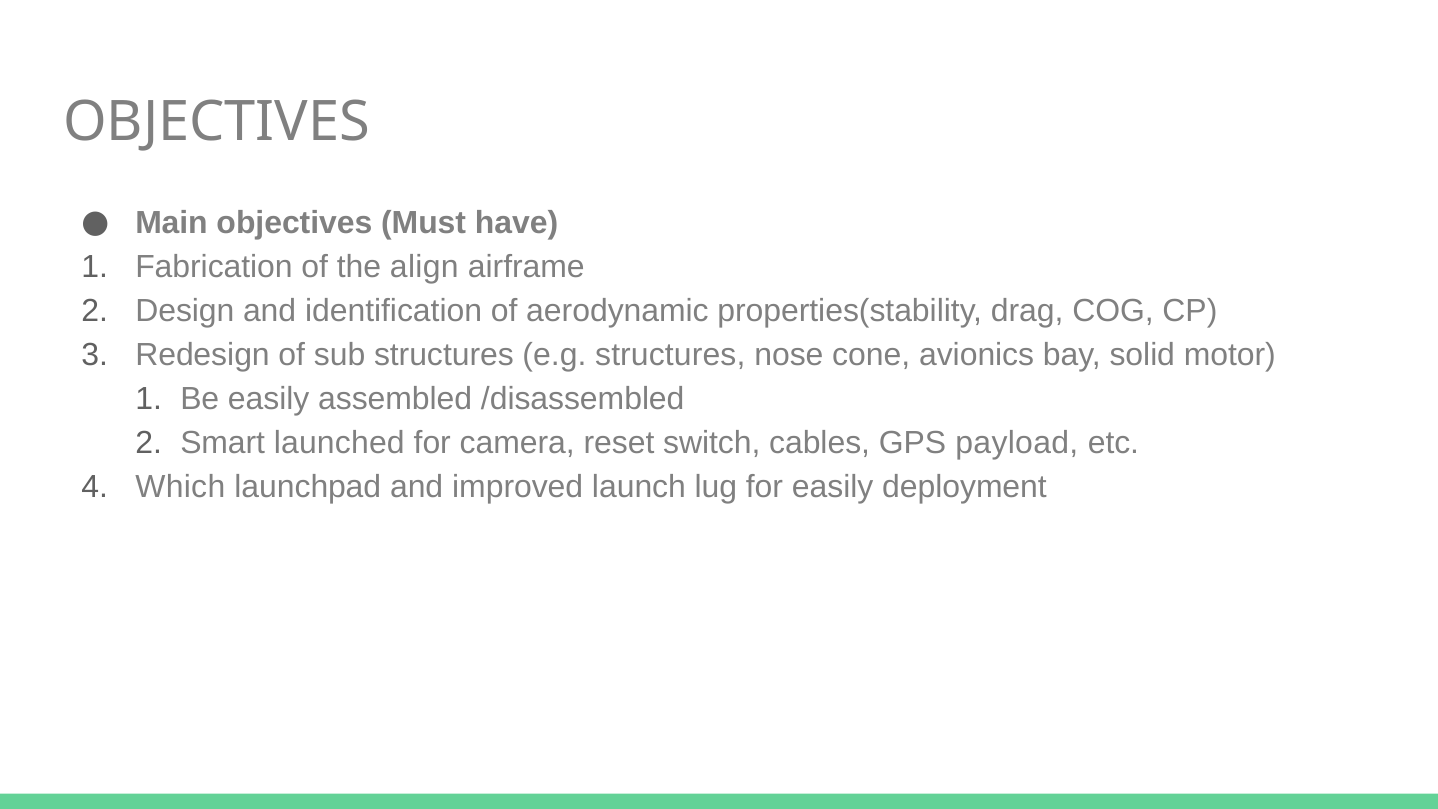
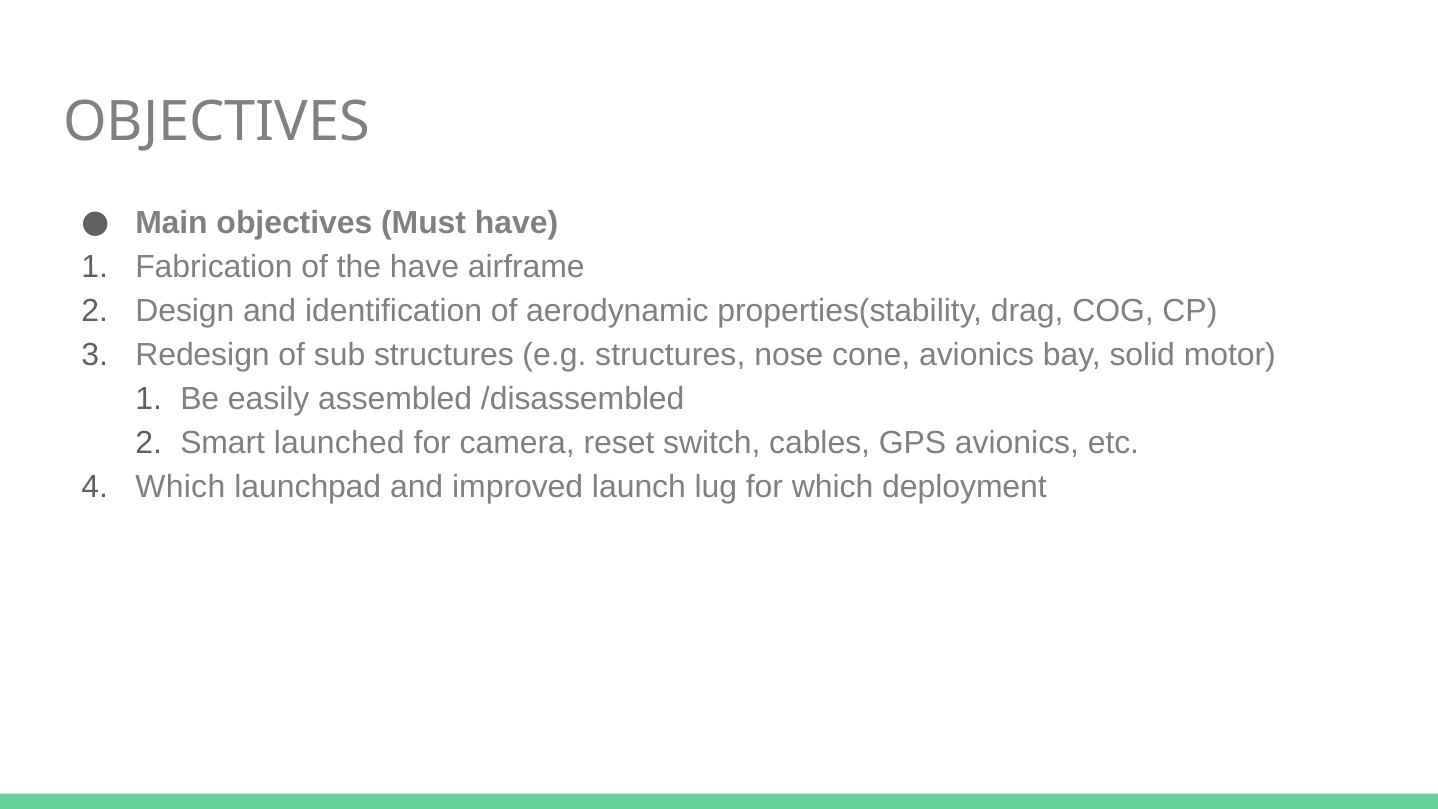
the align: align -> have (425, 267)
GPS payload: payload -> avionics (1017, 443)
for easily: easily -> which (833, 487)
